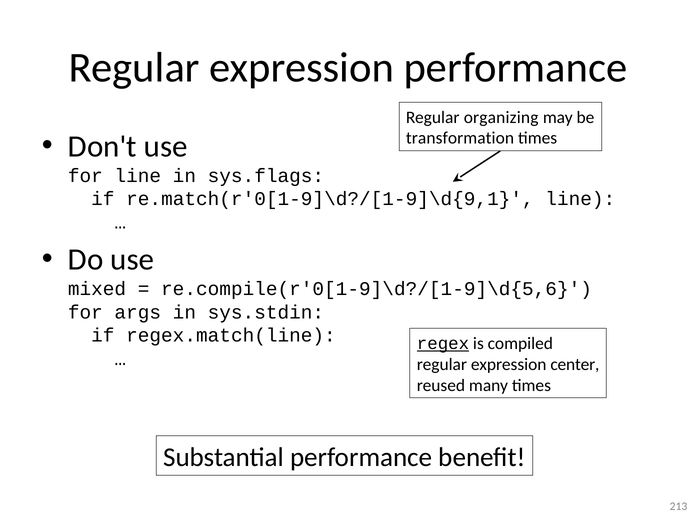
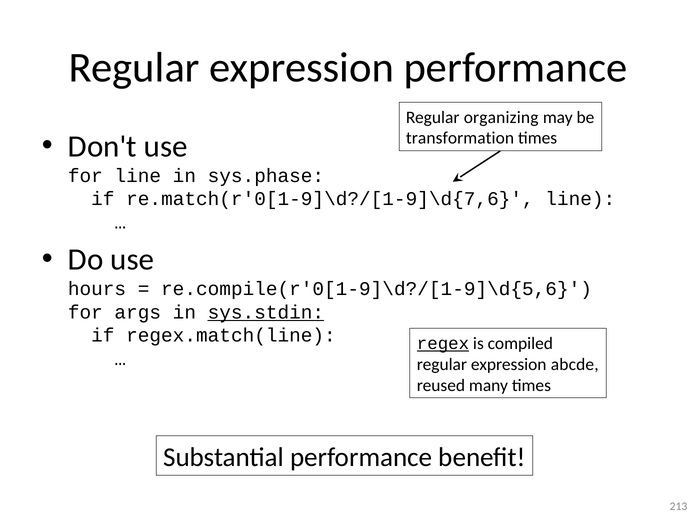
sys.flags: sys.flags -> sys.phase (266, 176)
re.match(r'0[1-9]\d?/[1-9]\d{9,1: re.match(r'0[1-9]\d?/[1-9]\d{9,1 -> re.match(r'0[1-9]\d?/[1-9]\d{7,6 (330, 199)
mixed: mixed -> hours (97, 289)
sys.stdin underline: none -> present (266, 312)
center: center -> abcde (575, 364)
